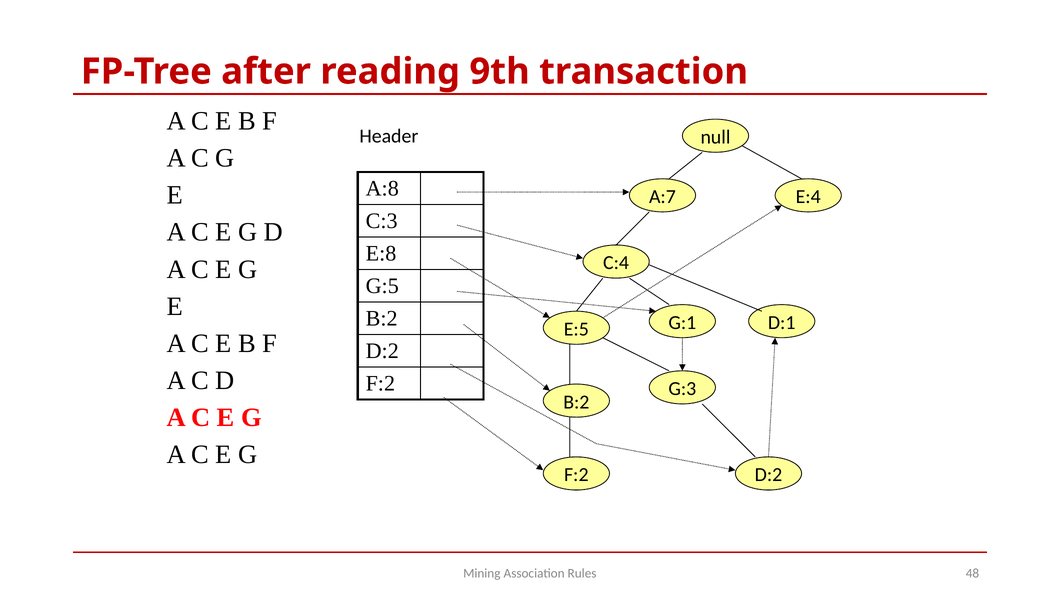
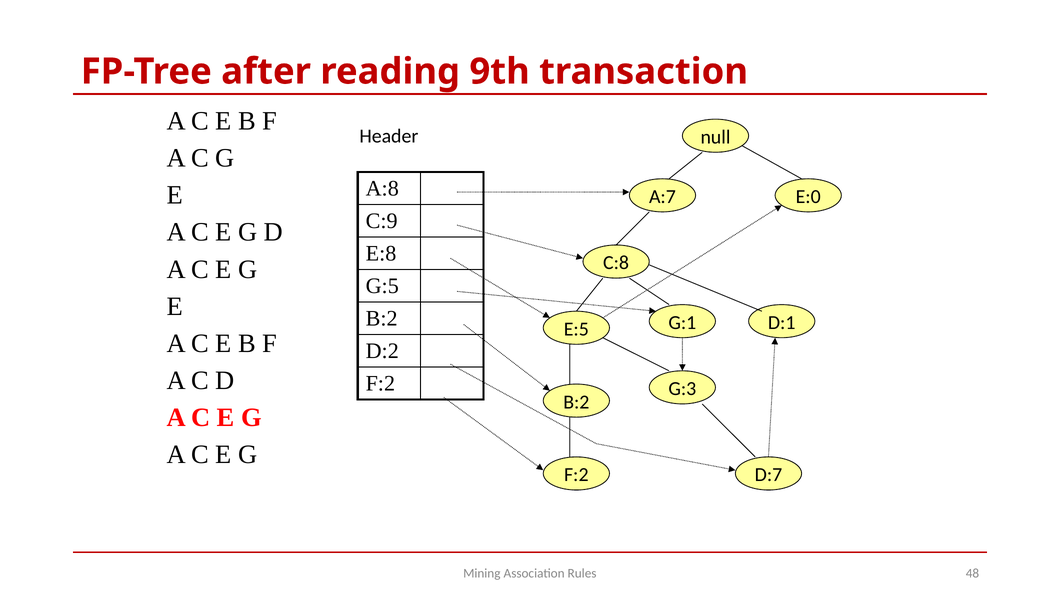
E:4: E:4 -> E:0 (808, 197)
C:3: C:3 -> C:9 (382, 221)
C:4: C:4 -> C:8 (616, 263)
D:2: D:2 -> D:7 (768, 475)
